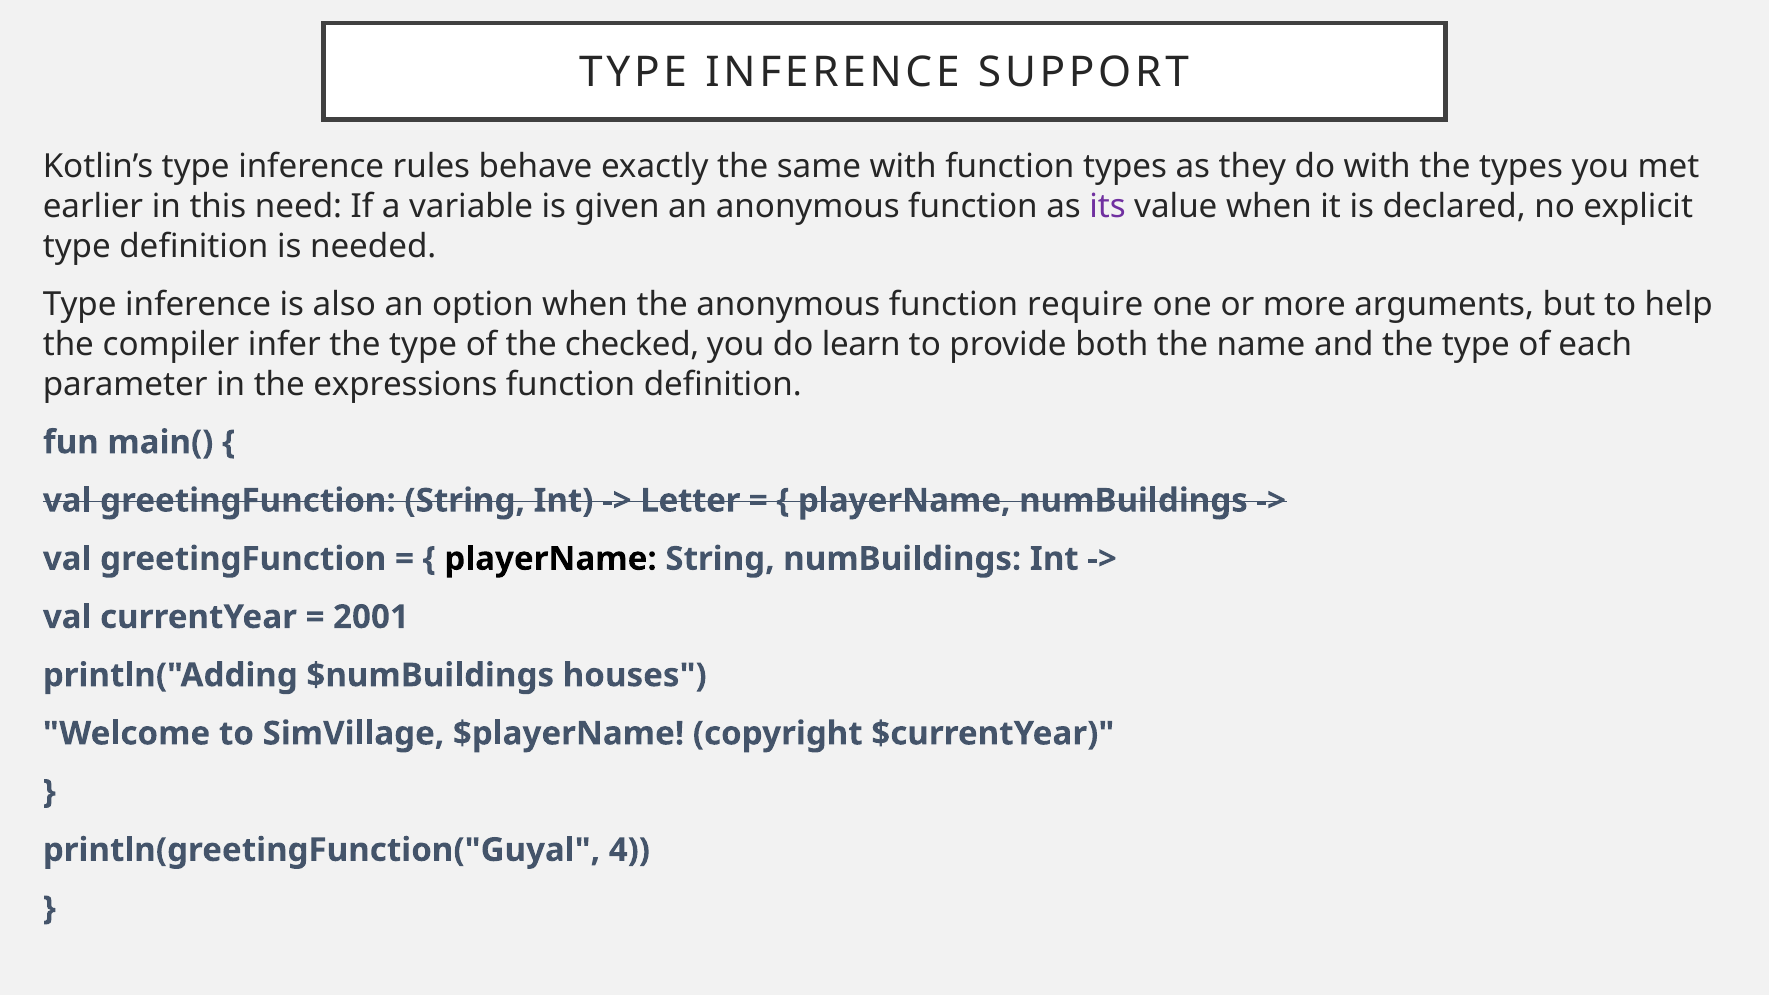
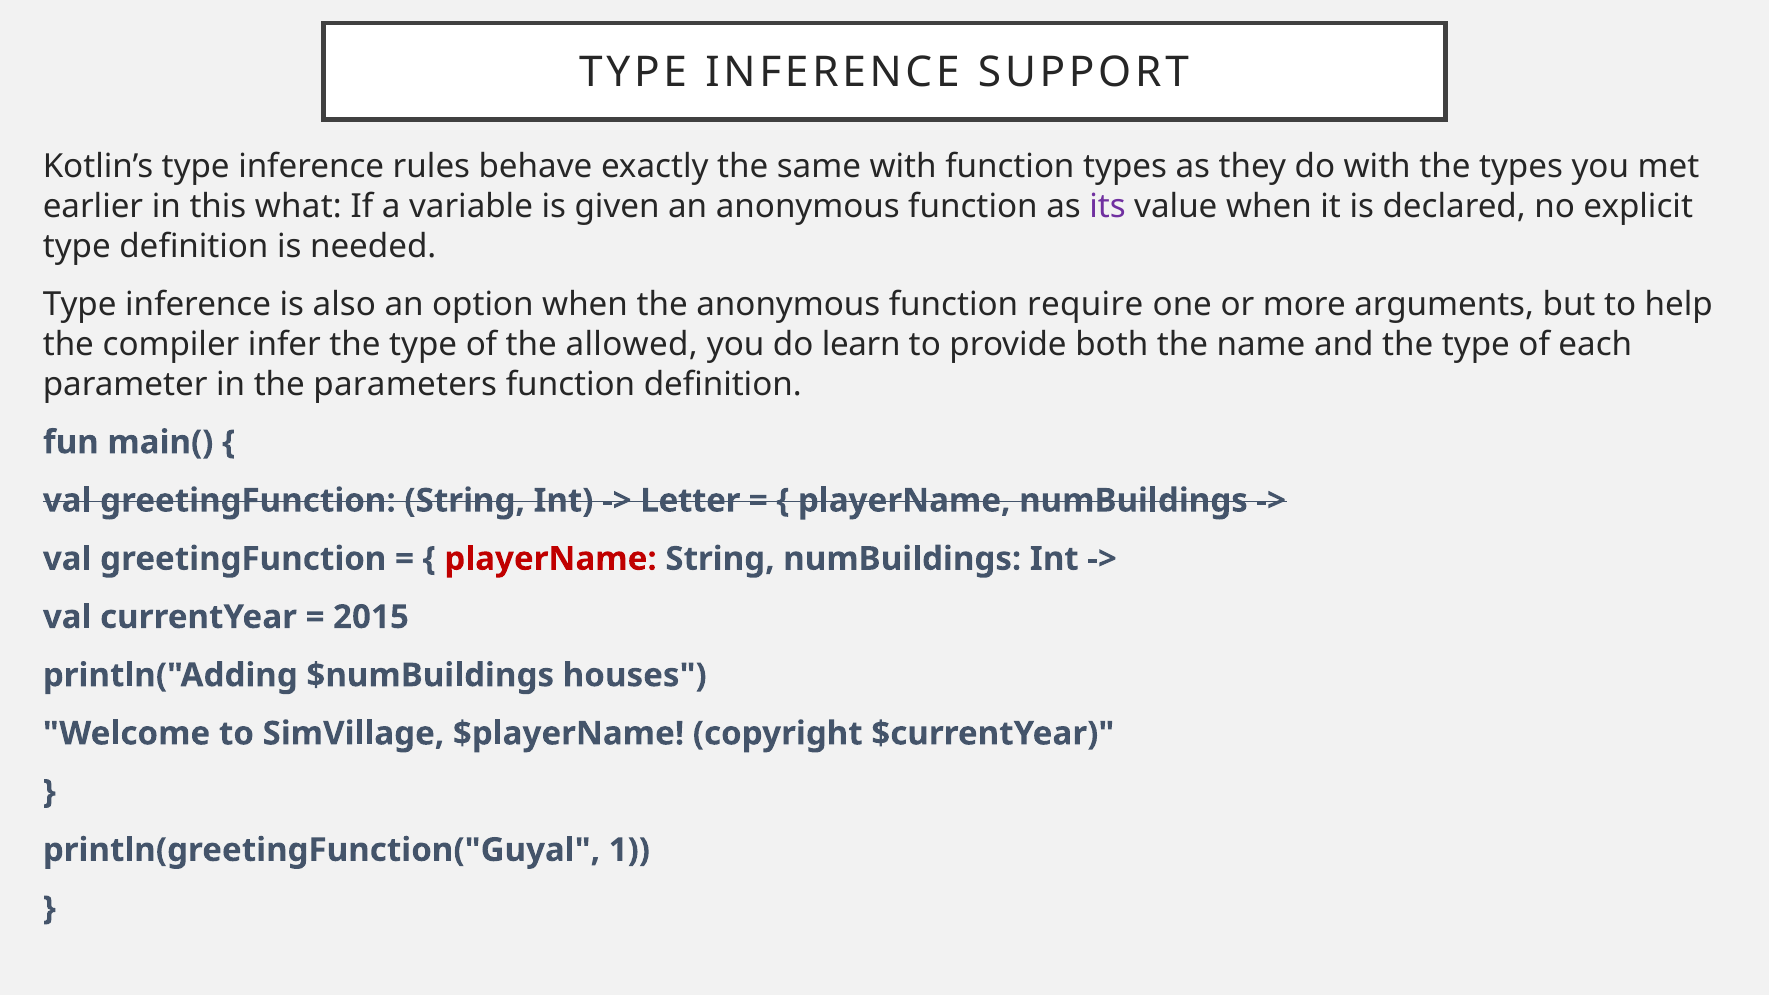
need: need -> what (298, 207)
checked: checked -> allowed (632, 344)
expressions: expressions -> parameters (405, 384)
playerName colour: black -> red (551, 559)
2001: 2001 -> 2015 (371, 617)
4: 4 -> 1 (629, 850)
